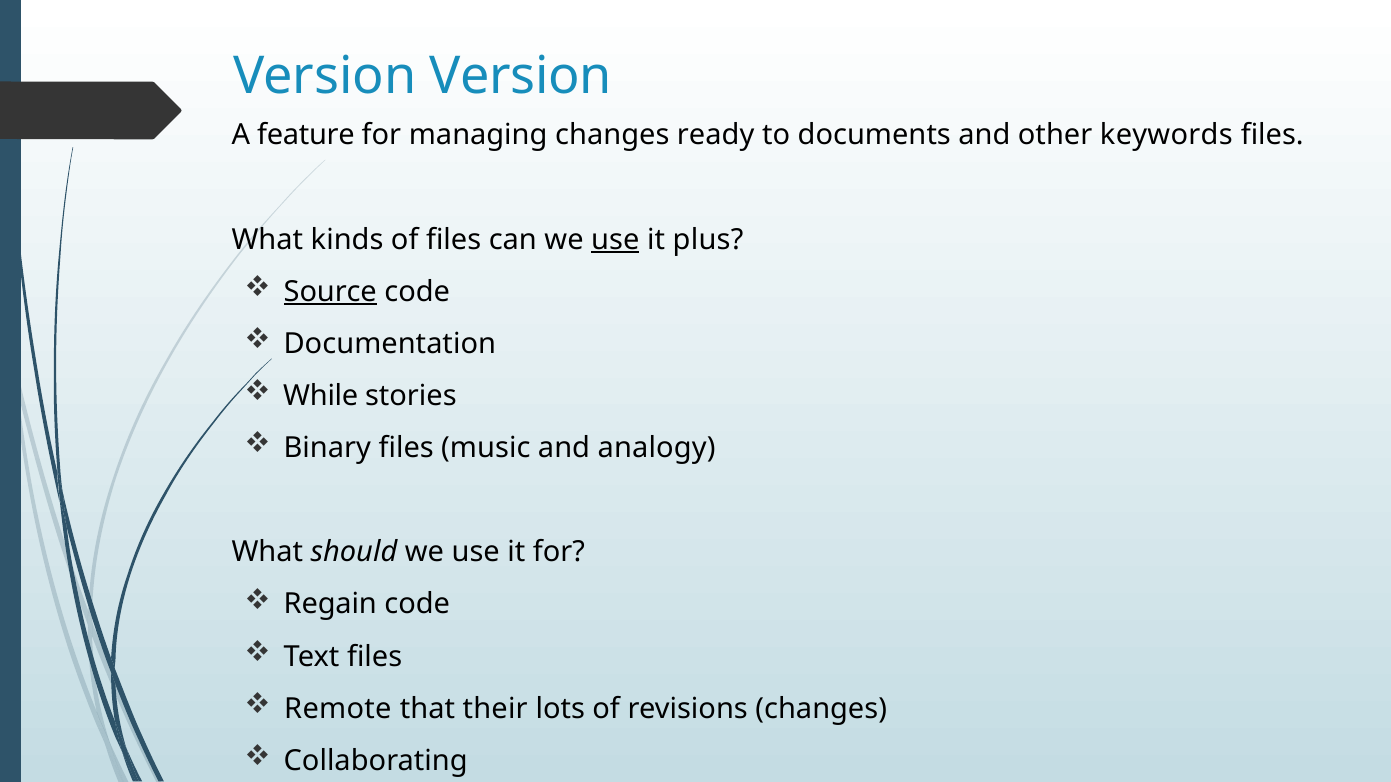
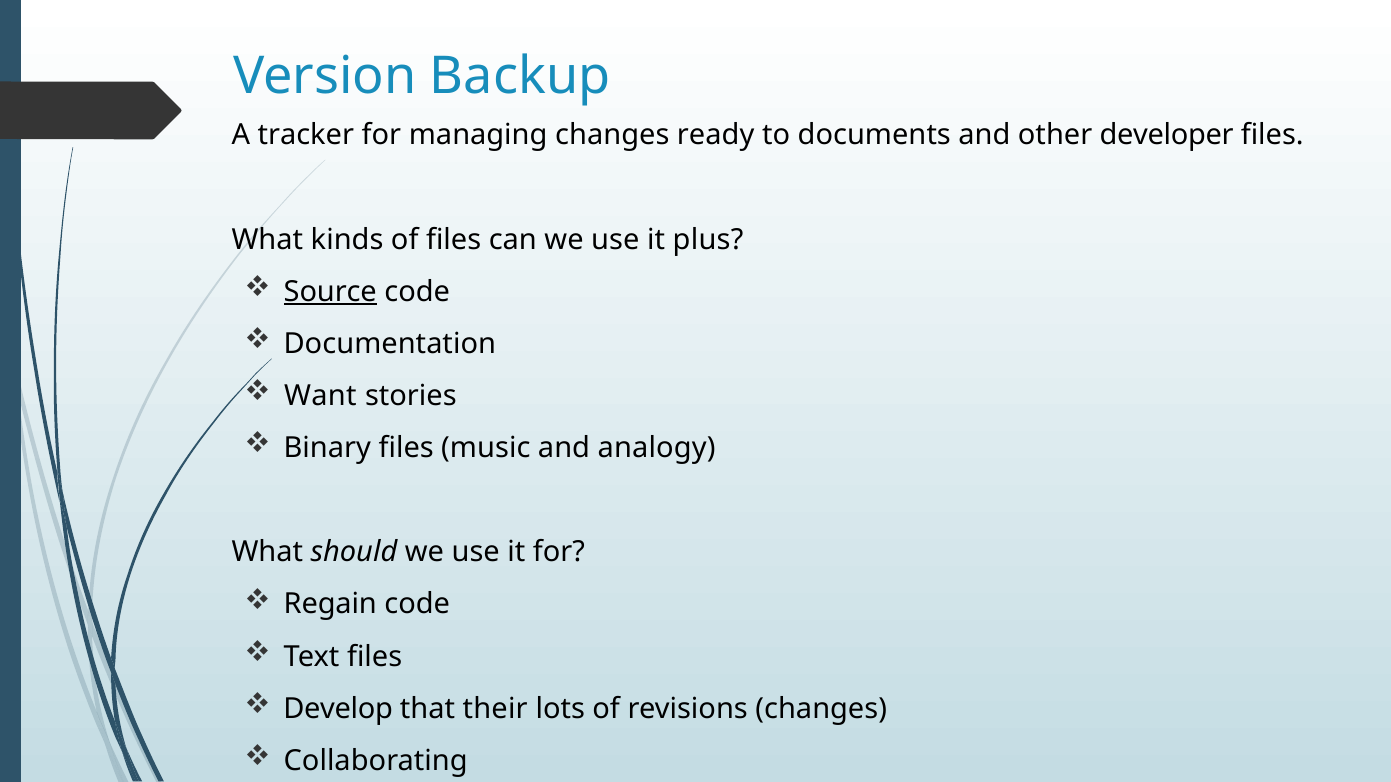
Version Version: Version -> Backup (520, 77)
feature: feature -> tracker (306, 135)
keywords: keywords -> developer (1167, 135)
use underline: present -> none (615, 240)
While: While -> Want (320, 396)
Remote: Remote -> Develop (338, 709)
